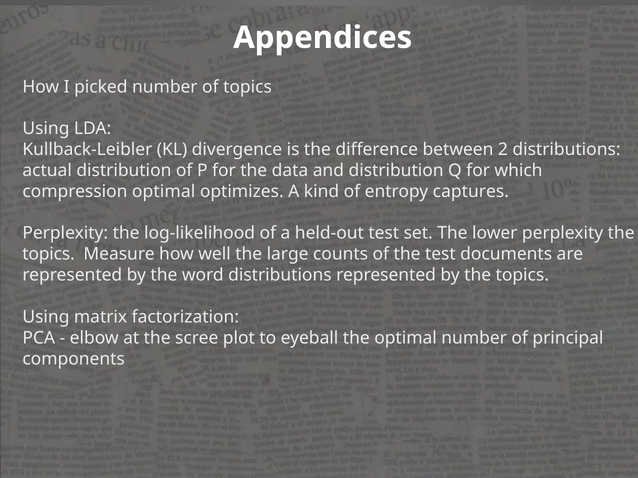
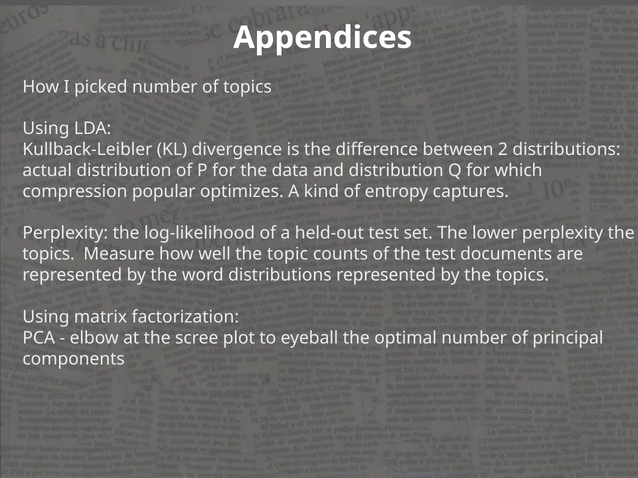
compression optimal: optimal -> popular (164, 192)
large: large -> topic (287, 254)
